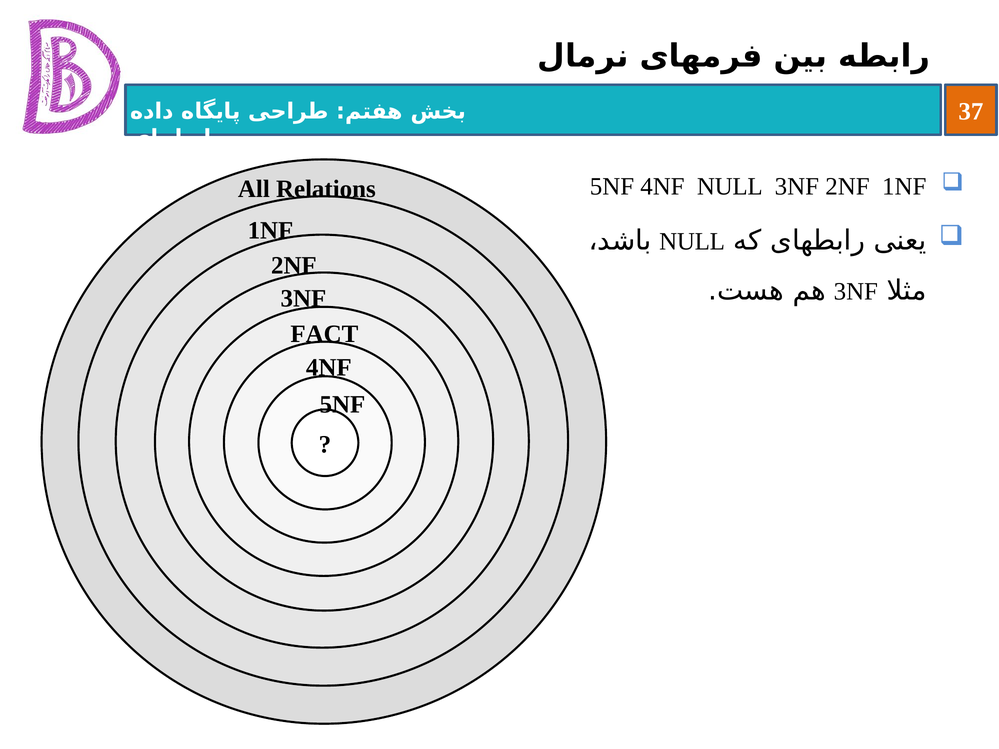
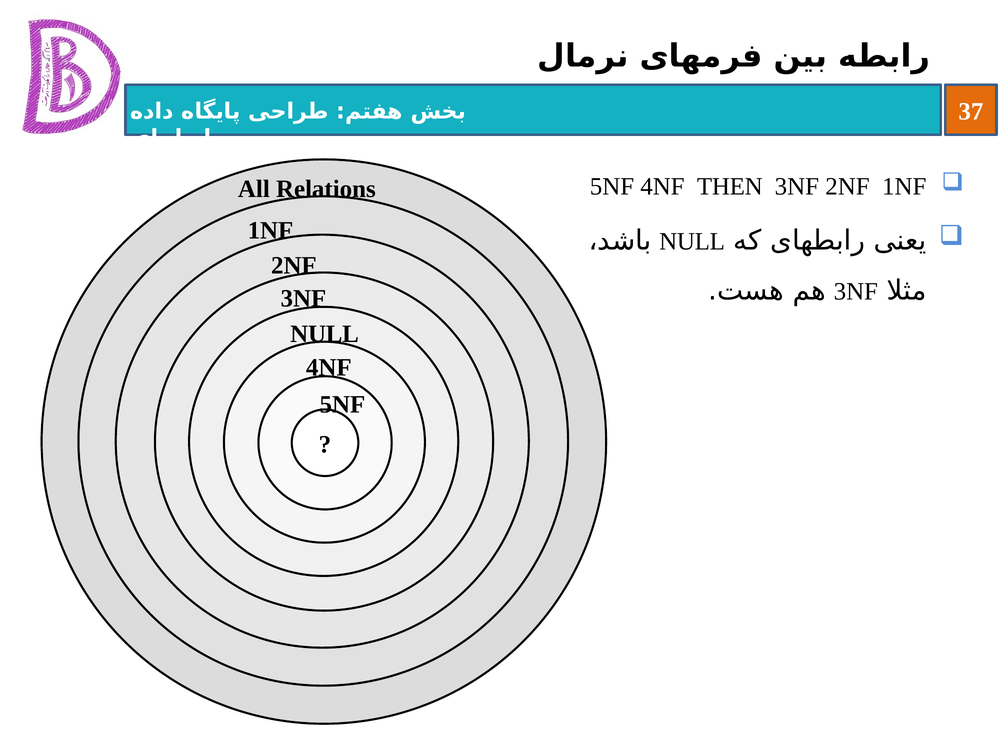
NULL: NULL -> THEN (730, 187)
FACT: FACT -> NULL (325, 334)
